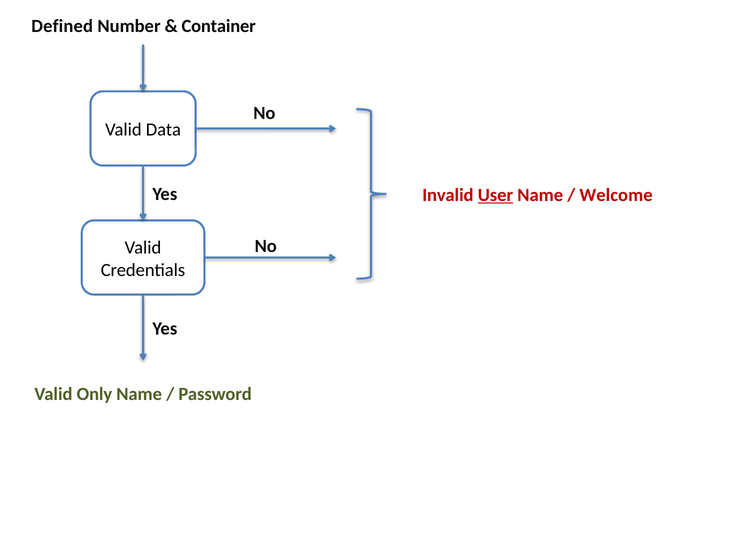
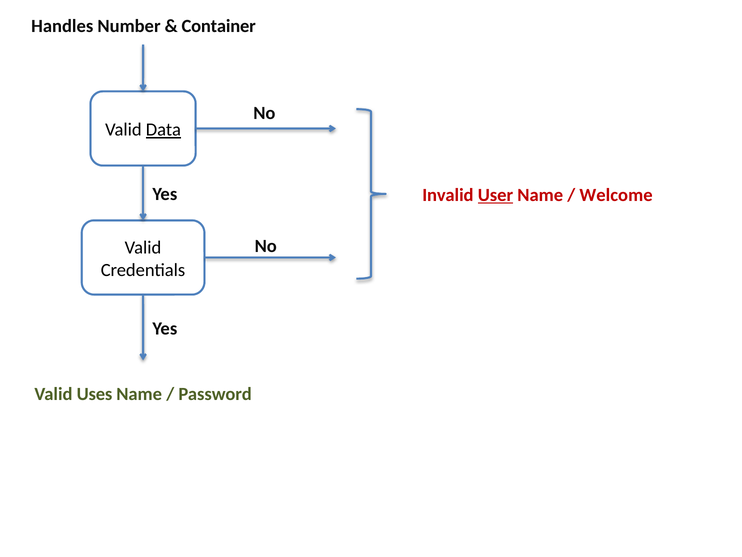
Defined: Defined -> Handles (62, 26)
Data underline: none -> present (163, 130)
Only: Only -> Uses (94, 394)
